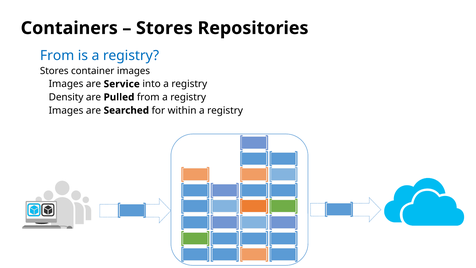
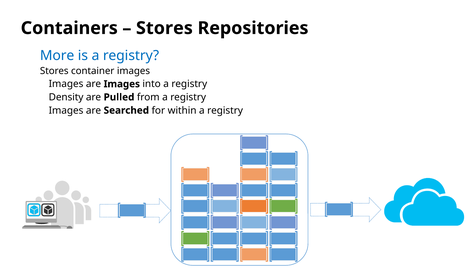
From: From -> More (57, 56)
are Service: Service -> Images (122, 84)
